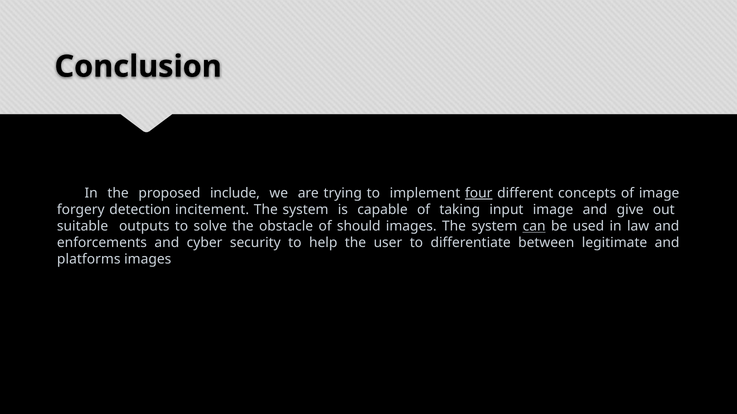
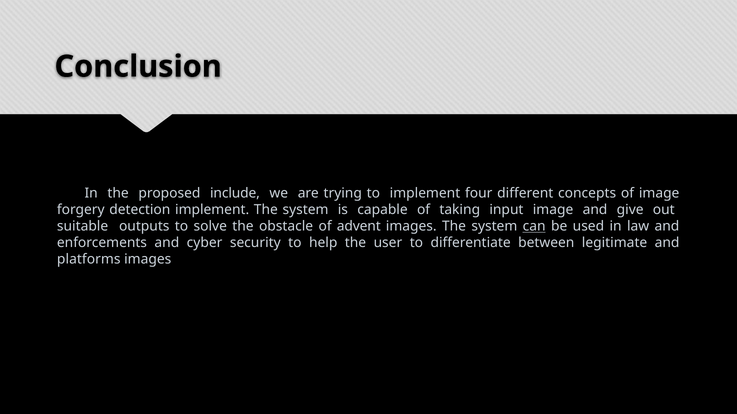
four underline: present -> none (479, 193)
detection incitement: incitement -> implement (212, 210)
should: should -> advent (359, 227)
